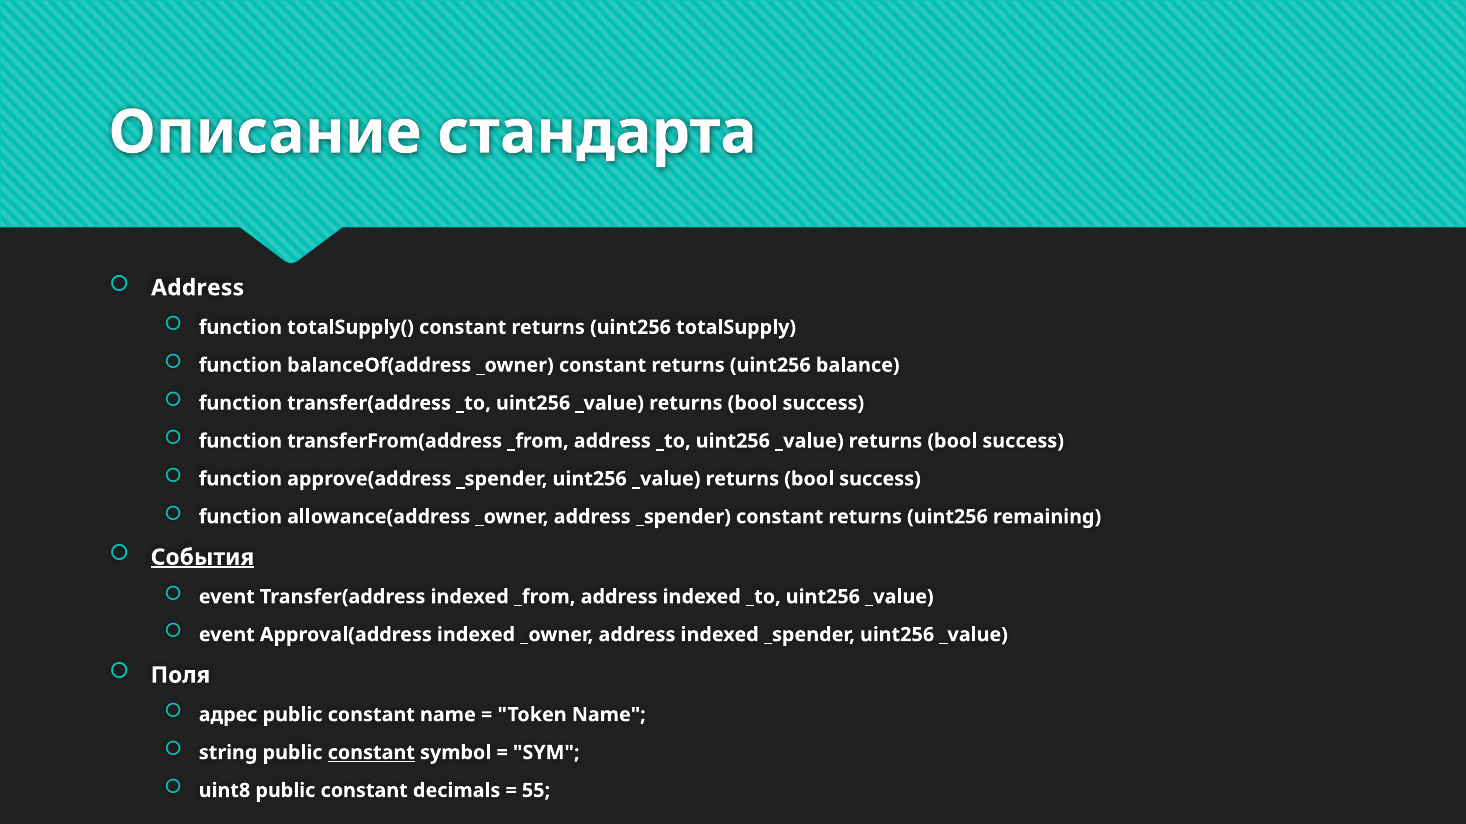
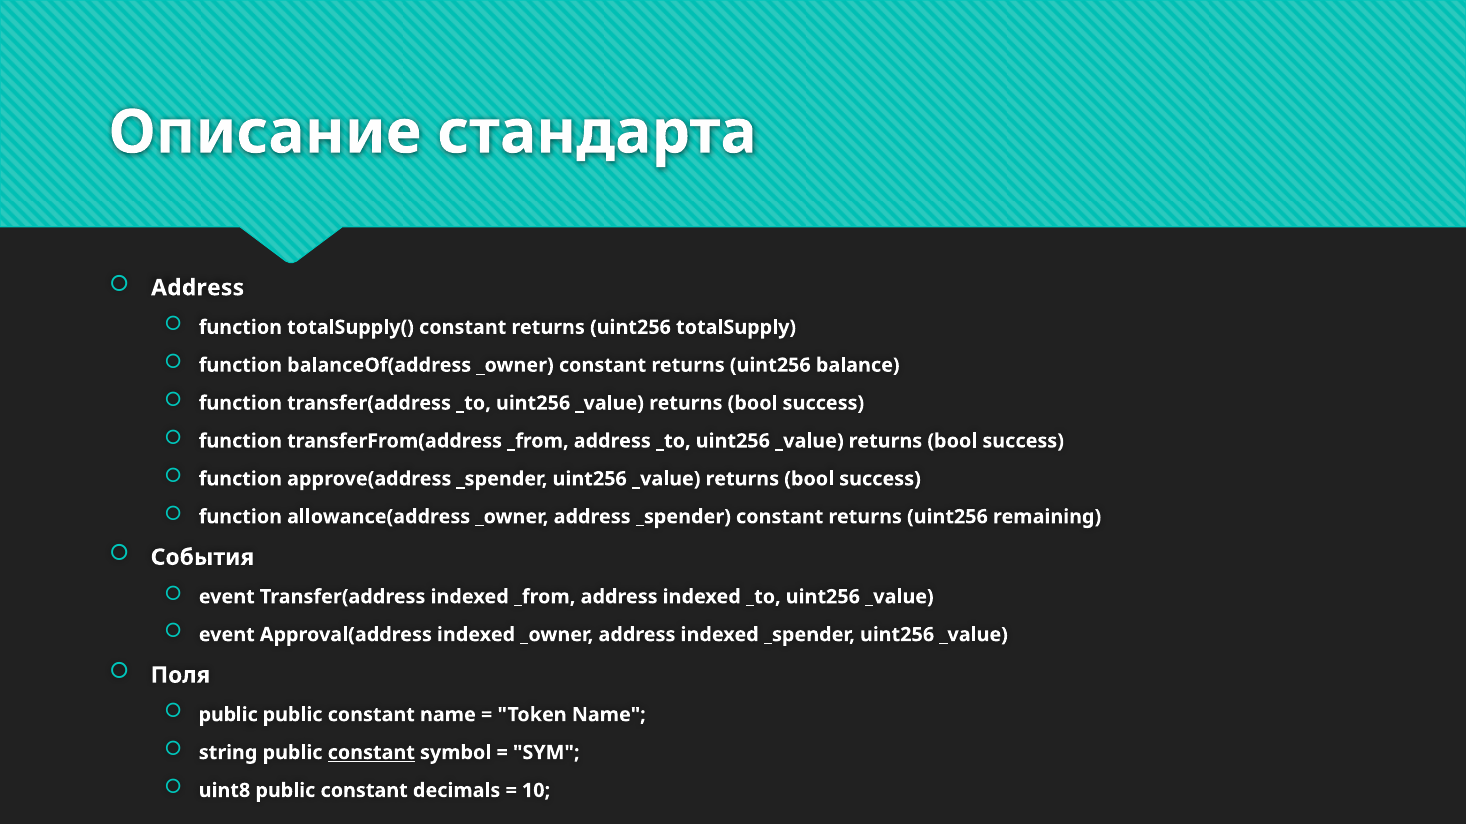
События underline: present -> none (202, 558)
адрес: адрес -> public (228, 715)
55: 55 -> 10 (536, 791)
